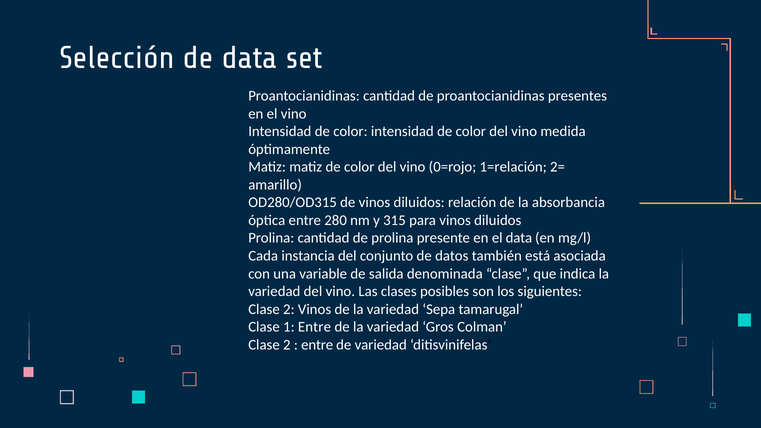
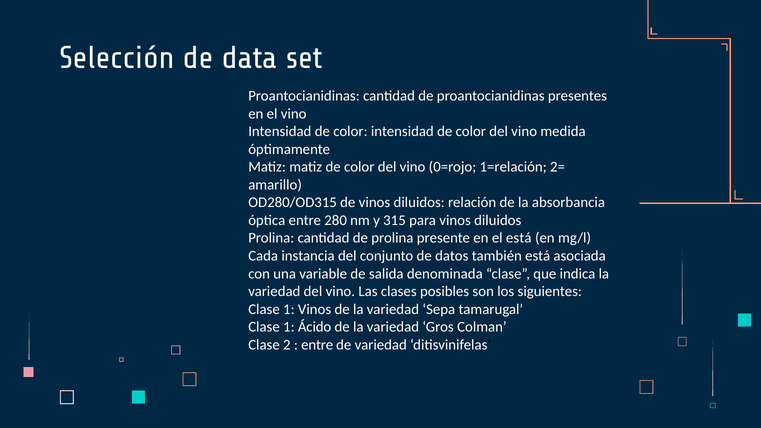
el data: data -> está (519, 238)
2: 2 -> 1 (289, 309)
1 Entre: Entre -> Ácido (315, 327)
